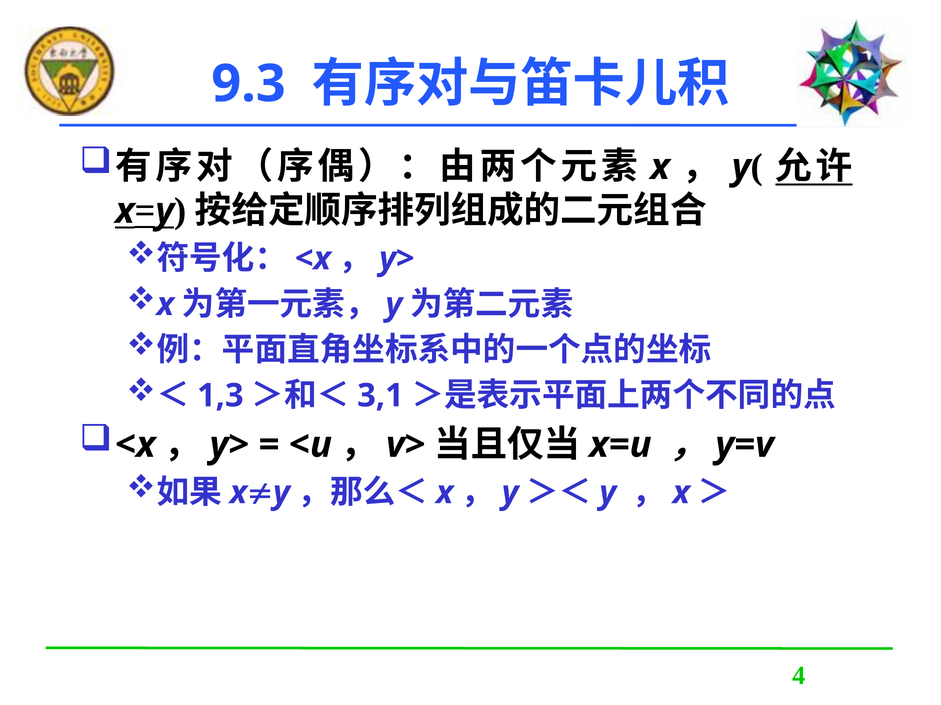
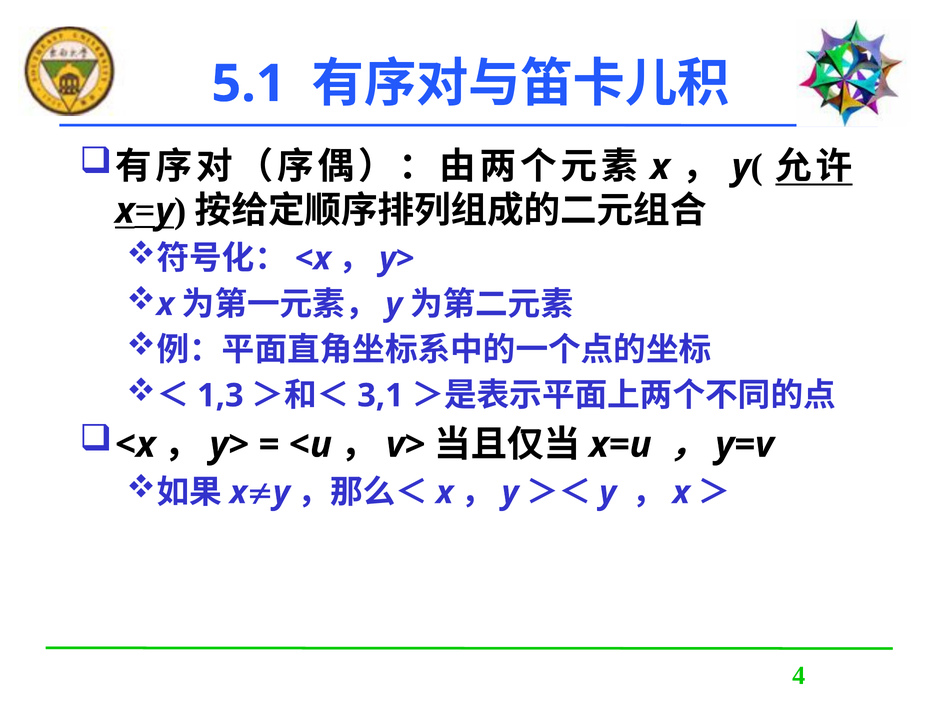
9.3: 9.3 -> 5.1 (249, 84)
